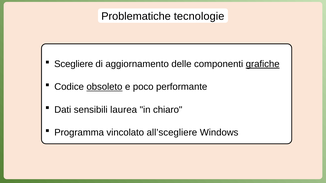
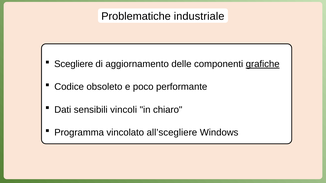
tecnologie: tecnologie -> industriale (199, 16)
obsoleto underline: present -> none (104, 87)
laurea: laurea -> vincoli (124, 110)
